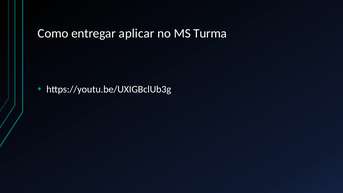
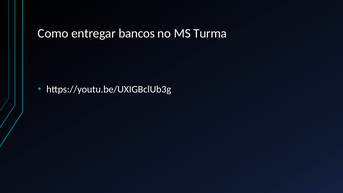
aplicar: aplicar -> bancos (137, 33)
